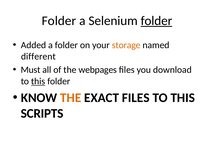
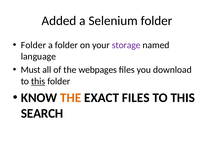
Folder: Folder -> Added (59, 21)
folder underline: present -> none (156, 21)
Added: Added -> Folder (33, 45)
storage colour: orange -> purple (126, 45)
different: different -> language (38, 56)
SCRIPTS: SCRIPTS -> SEARCH (42, 113)
